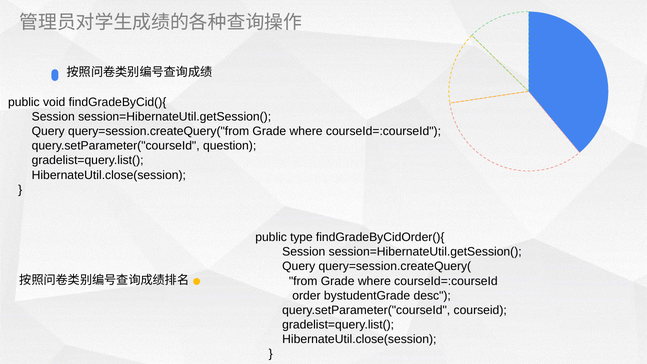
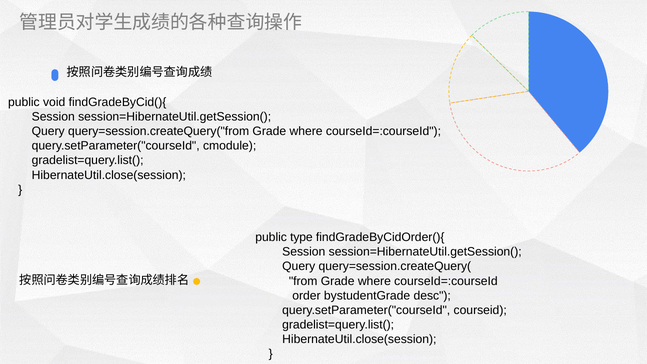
question: question -> cmodule (230, 146)
